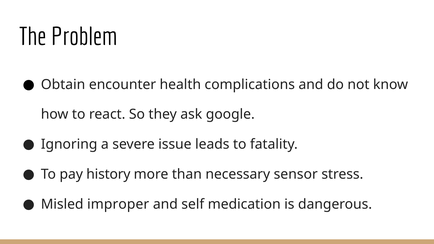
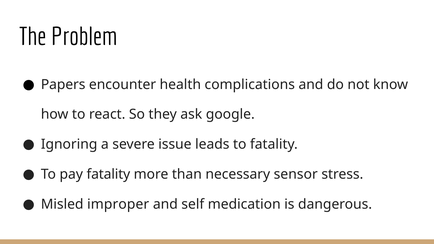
Obtain: Obtain -> Papers (63, 85)
pay history: history -> fatality (108, 174)
